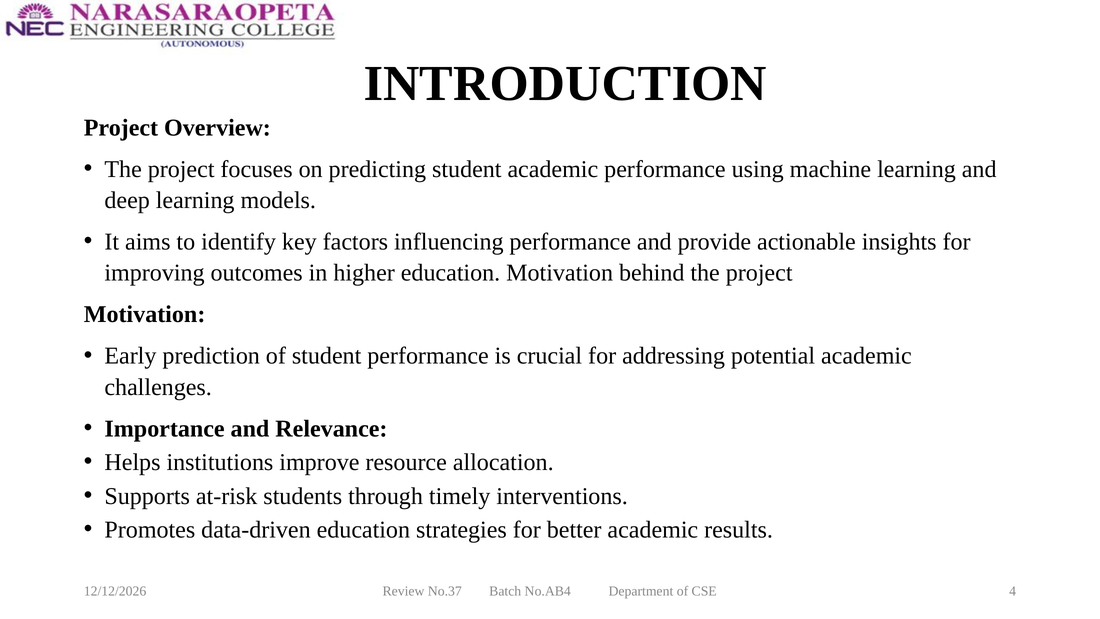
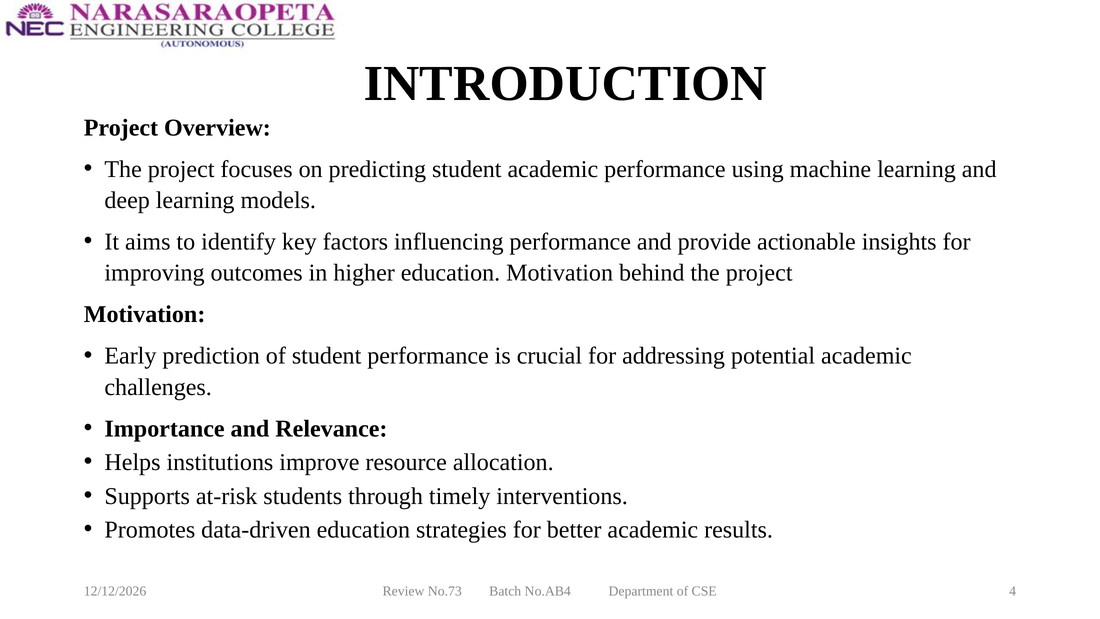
No.37: No.37 -> No.73 (445, 591)
